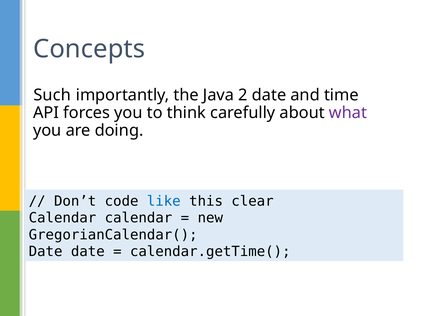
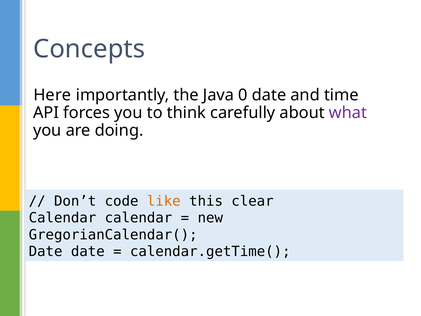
Such: Such -> Here (52, 95)
2: 2 -> 0 (243, 95)
like colour: blue -> orange (164, 201)
